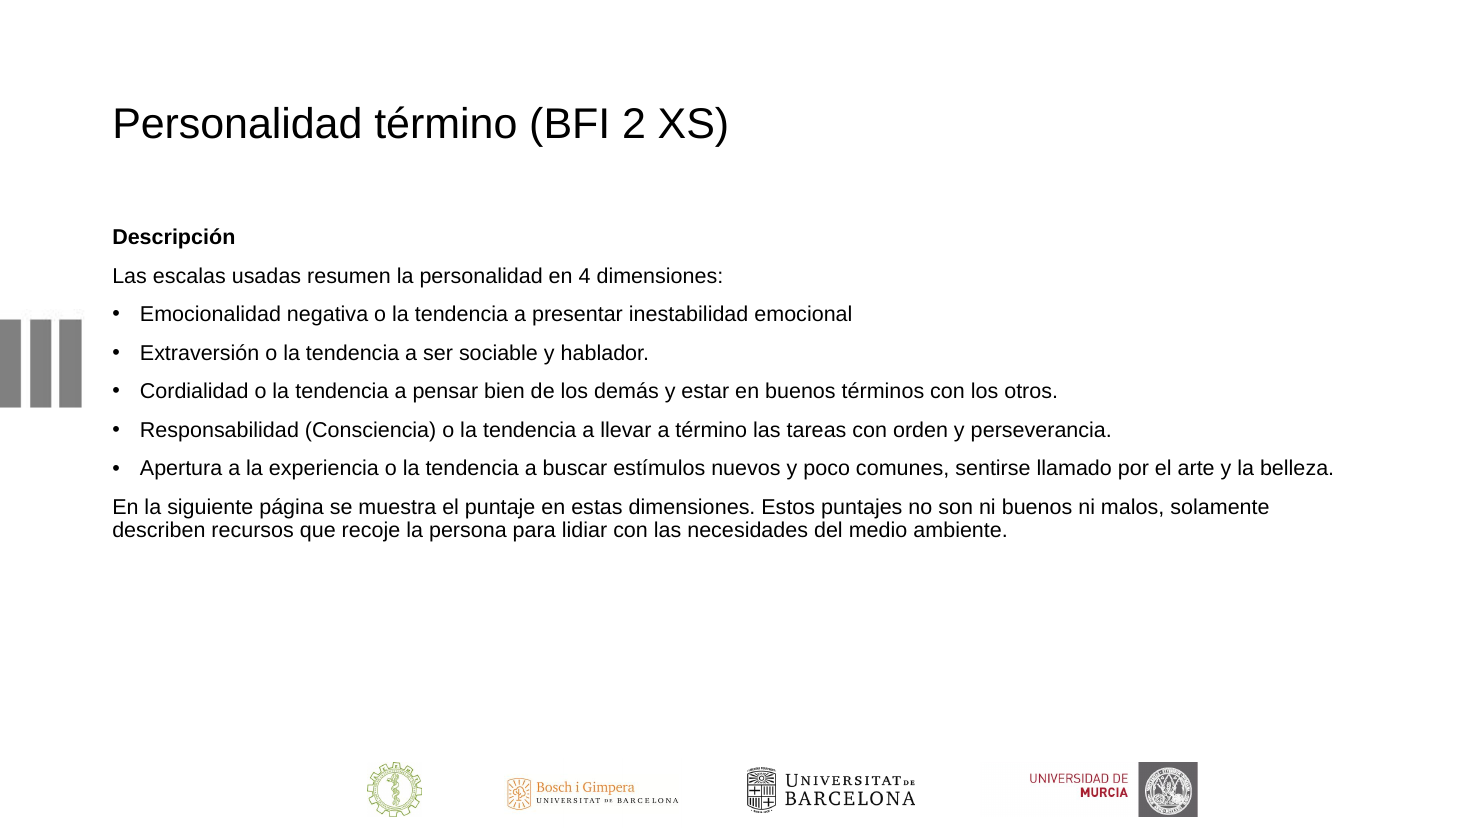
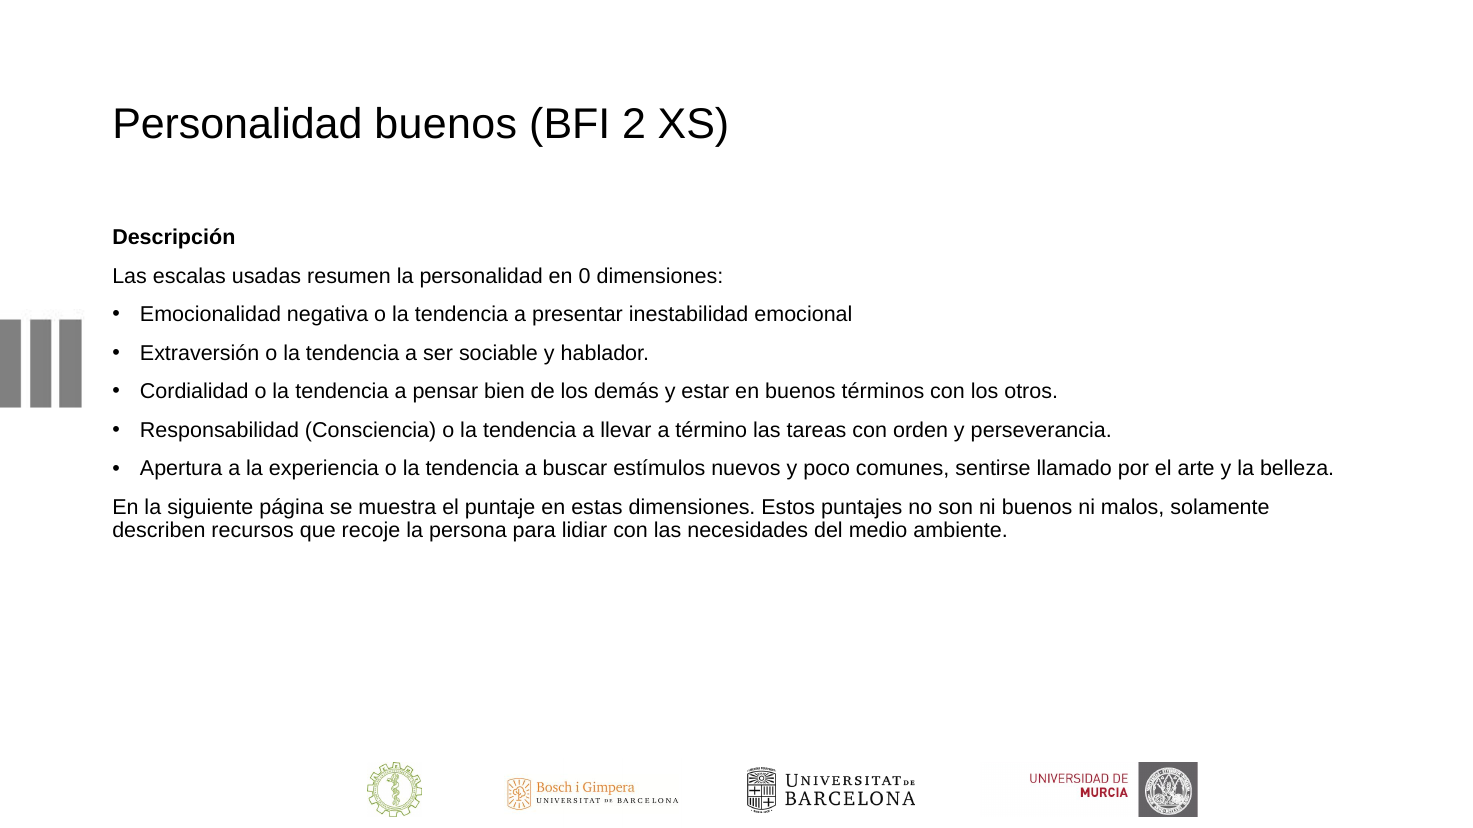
Personalidad término: término -> buenos (446, 124)
4: 4 -> 0 (585, 276)
